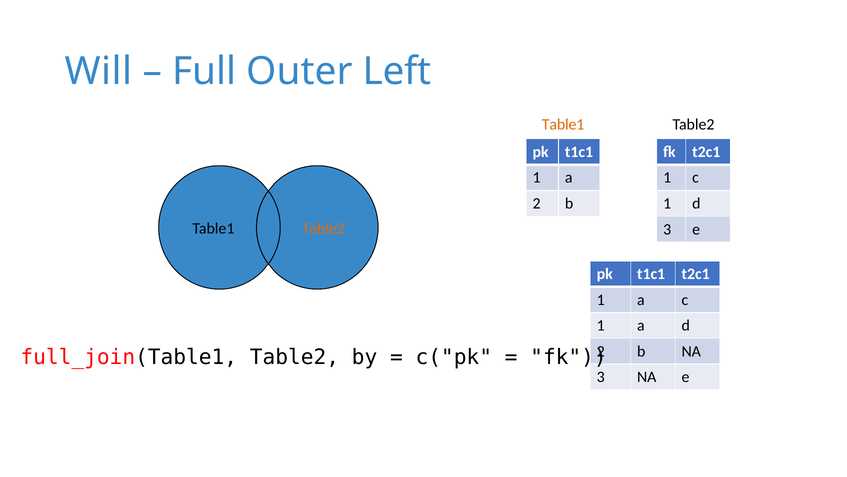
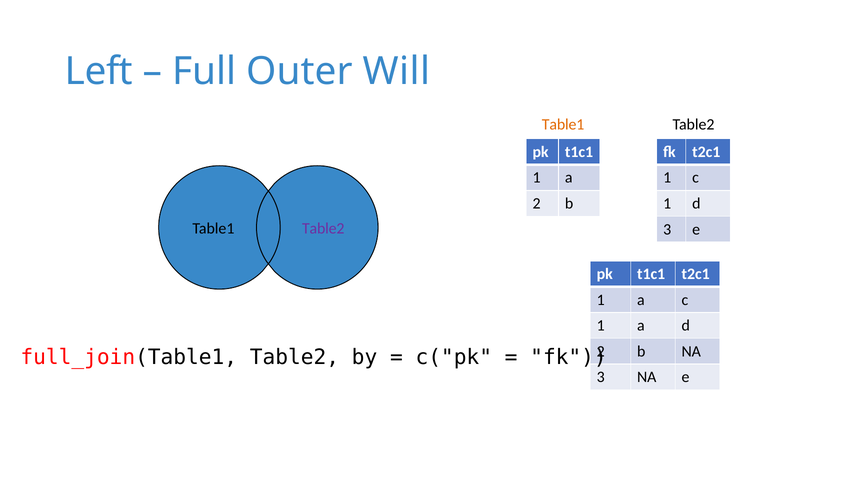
Will: Will -> Left (99, 71)
Left: Left -> Will (397, 71)
Table2 colour: orange -> purple (323, 228)
